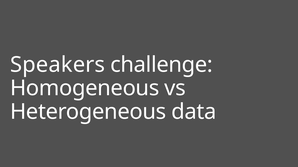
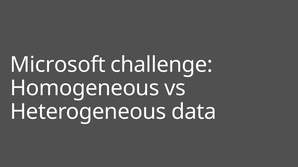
Speakers: Speakers -> Microsoft (58, 65)
